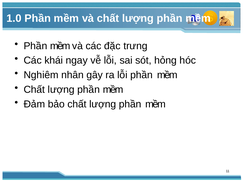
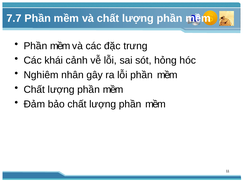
1.0: 1.0 -> 7.7 (14, 18)
ngay: ngay -> cảnh (77, 61)
